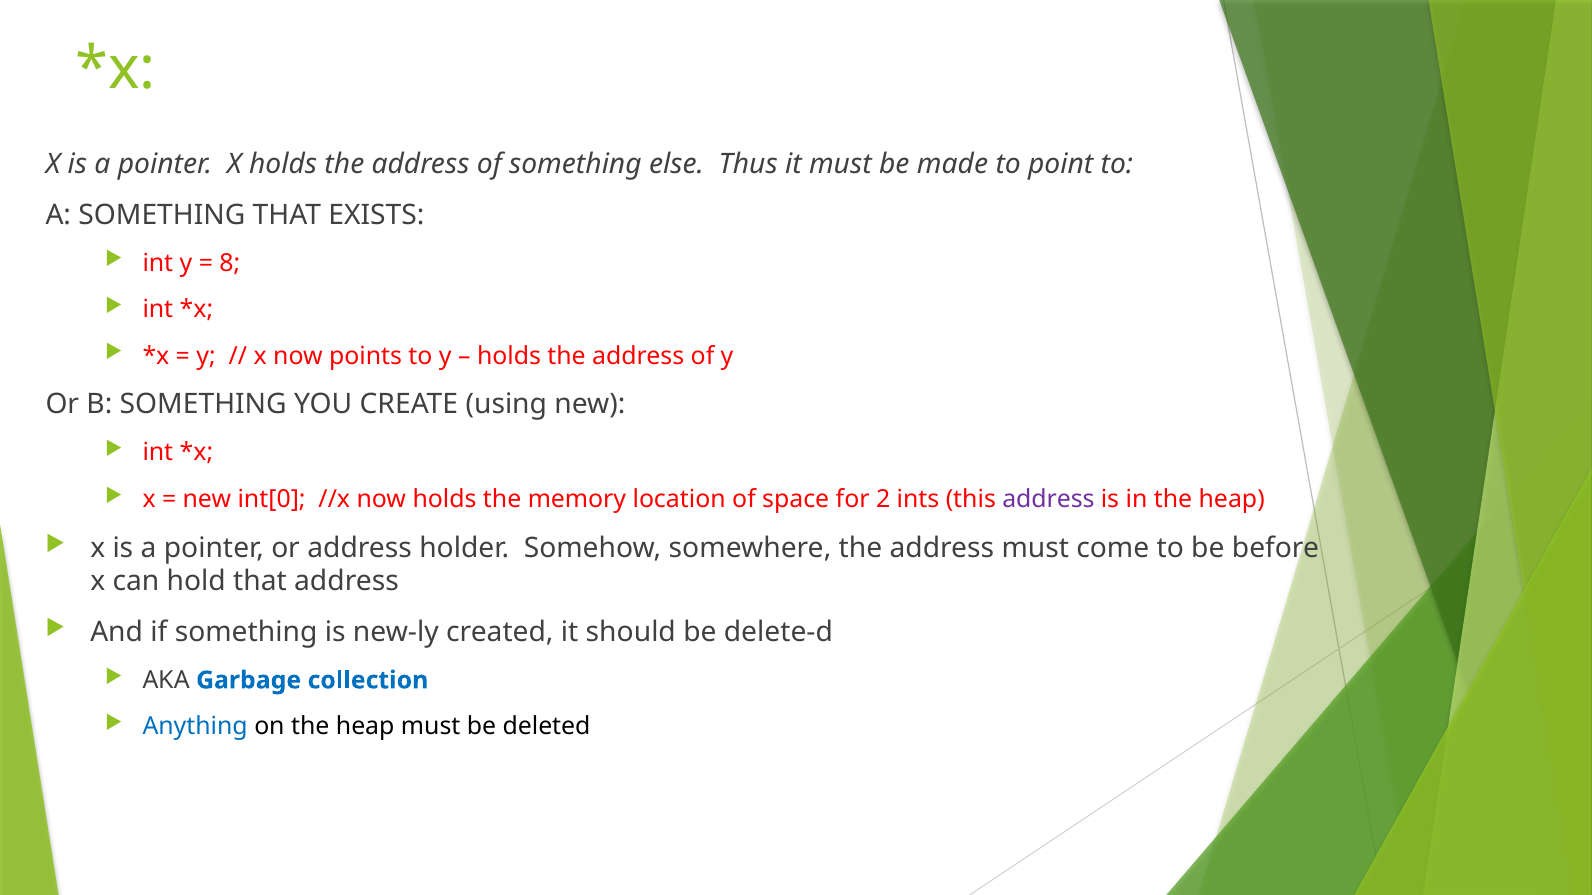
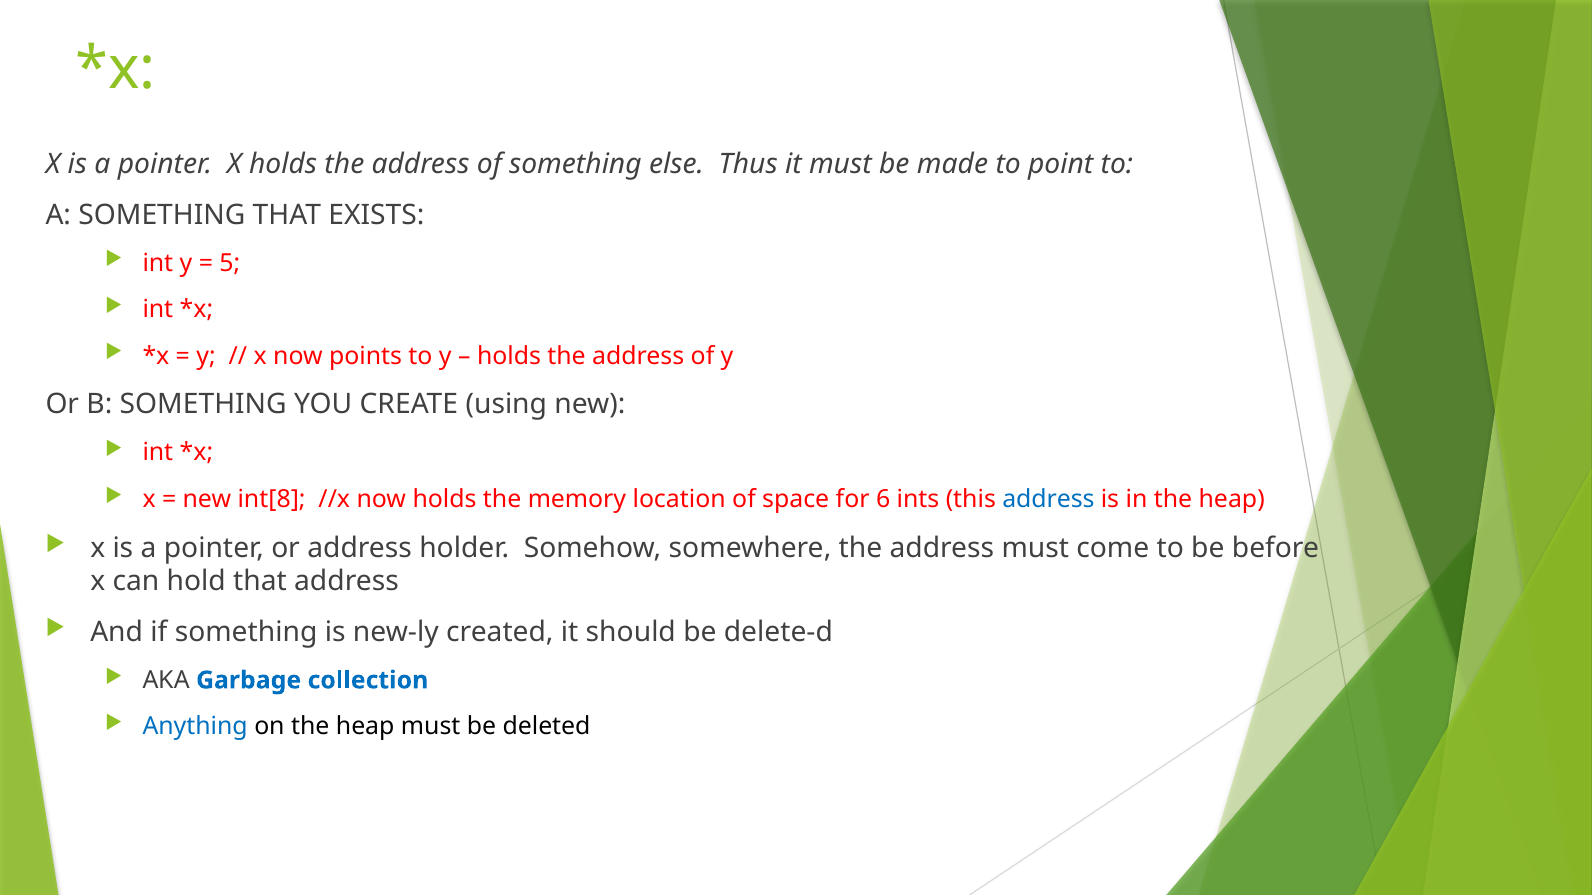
8: 8 -> 5 (230, 263)
int[0: int[0 -> int[8 (272, 499)
2: 2 -> 6 (883, 499)
address colour: purple -> blue (1048, 499)
